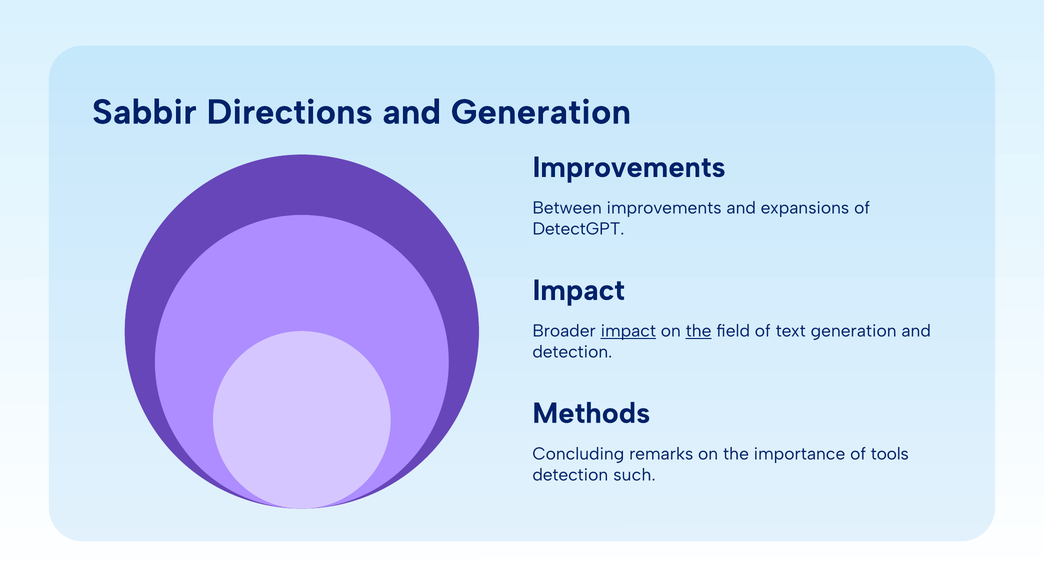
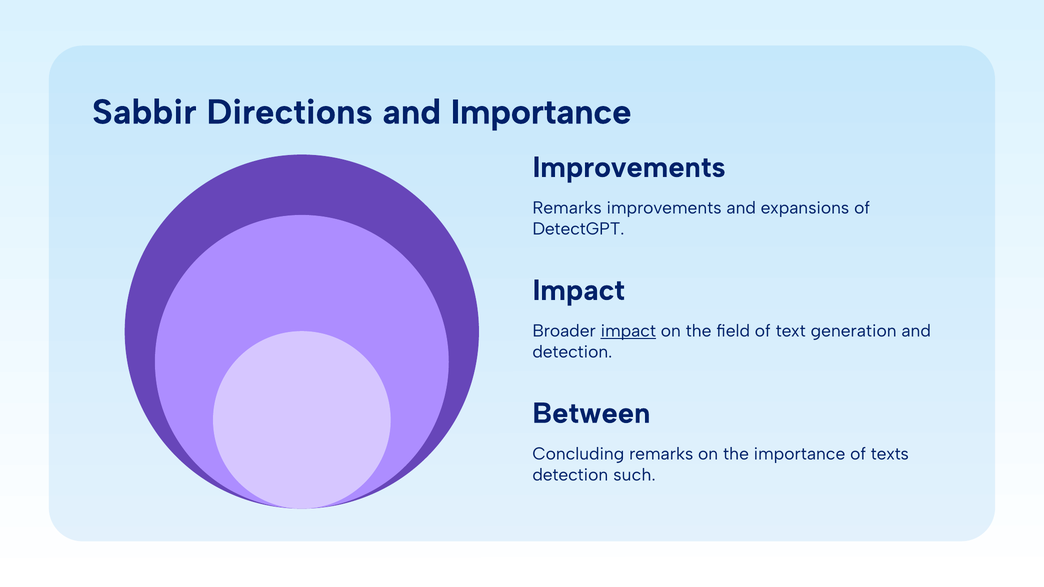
and Generation: Generation -> Importance (541, 112)
Between: Between -> Remarks (567, 208)
the underline: present -> none (699, 331)
Methods: Methods -> Between (591, 413)
tools: tools -> texts (890, 454)
